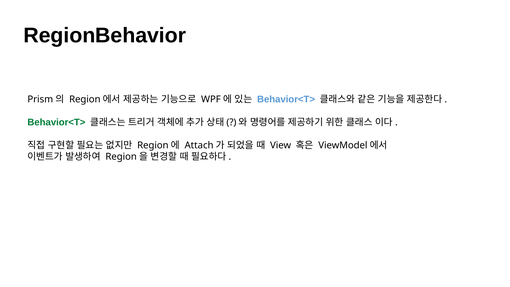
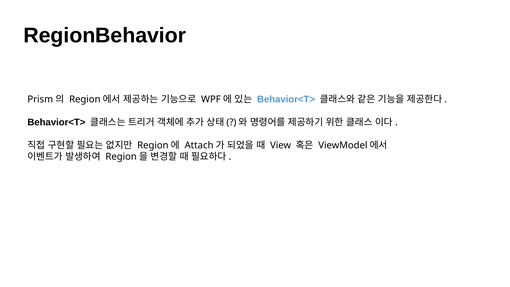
Behavior<T> colour: green -> black (56, 122)
